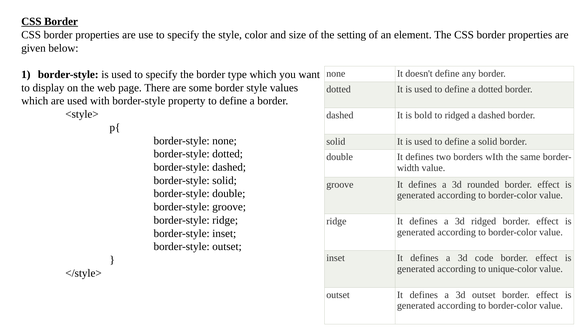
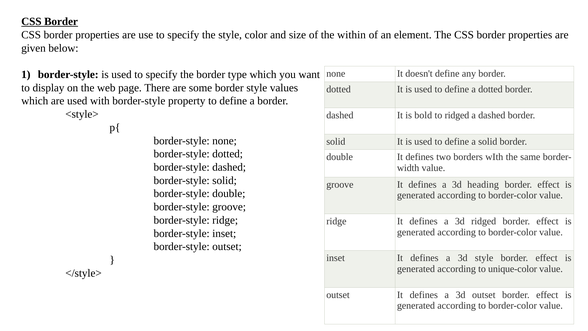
setting: setting -> within (352, 35)
rounded: rounded -> heading (483, 184)
3d code: code -> style (484, 258)
